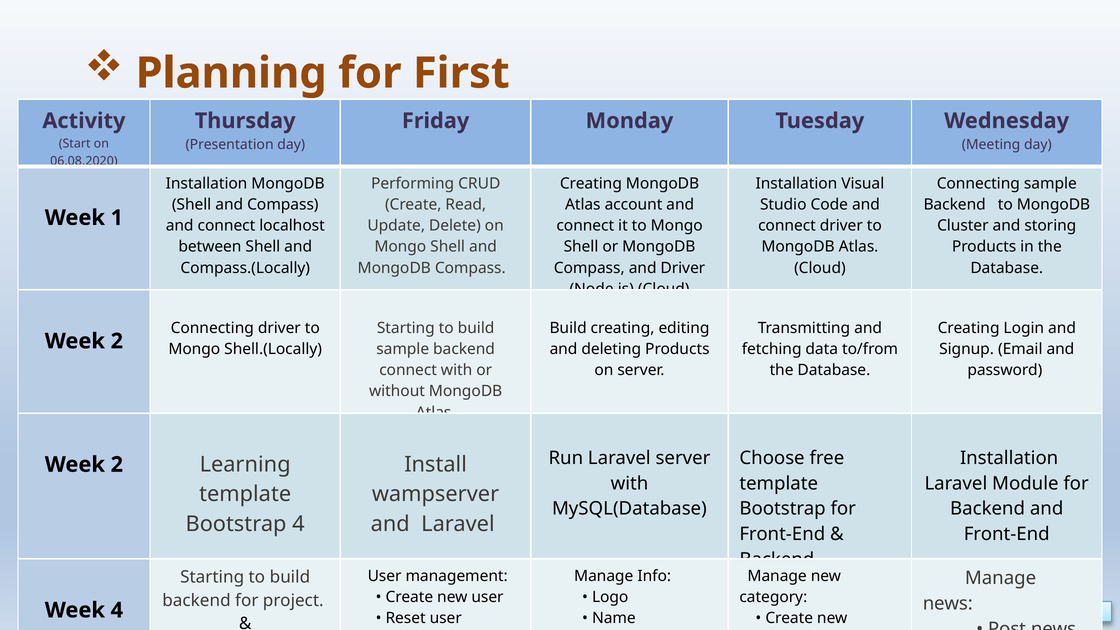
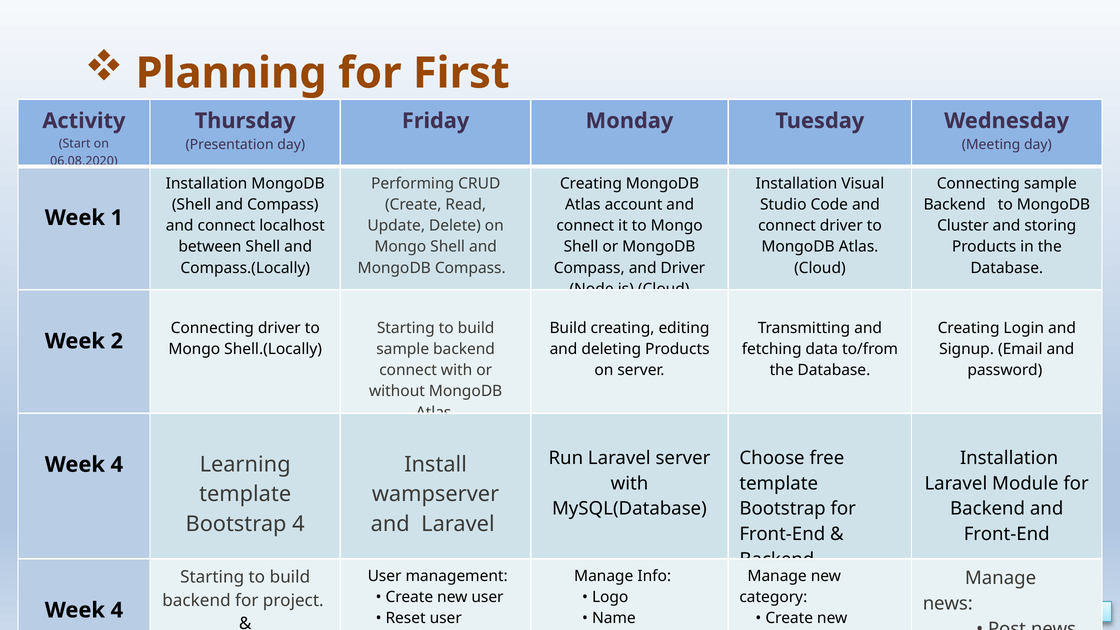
2: 2 -> 4 (117, 465)
